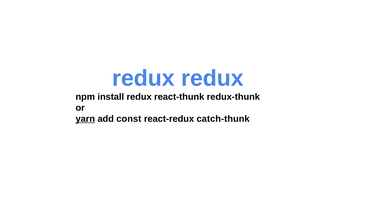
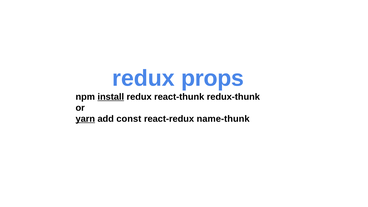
redux redux: redux -> props (213, 78)
install underline: none -> present (111, 97)
catch-thunk: catch-thunk -> name-thunk (223, 119)
